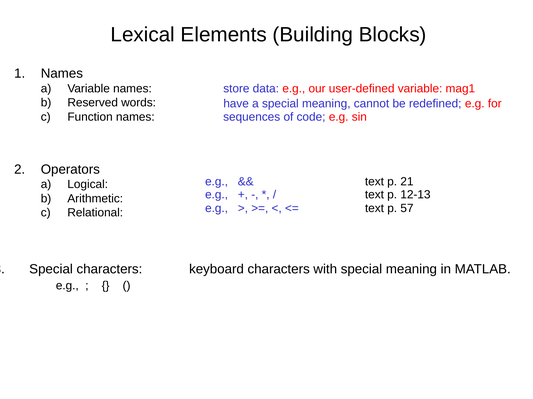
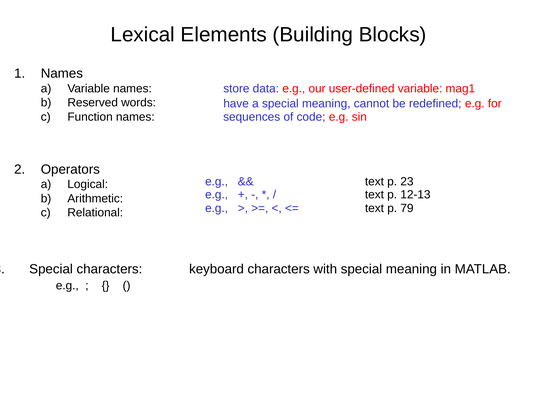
21: 21 -> 23 (407, 182)
57: 57 -> 79 (407, 209)
